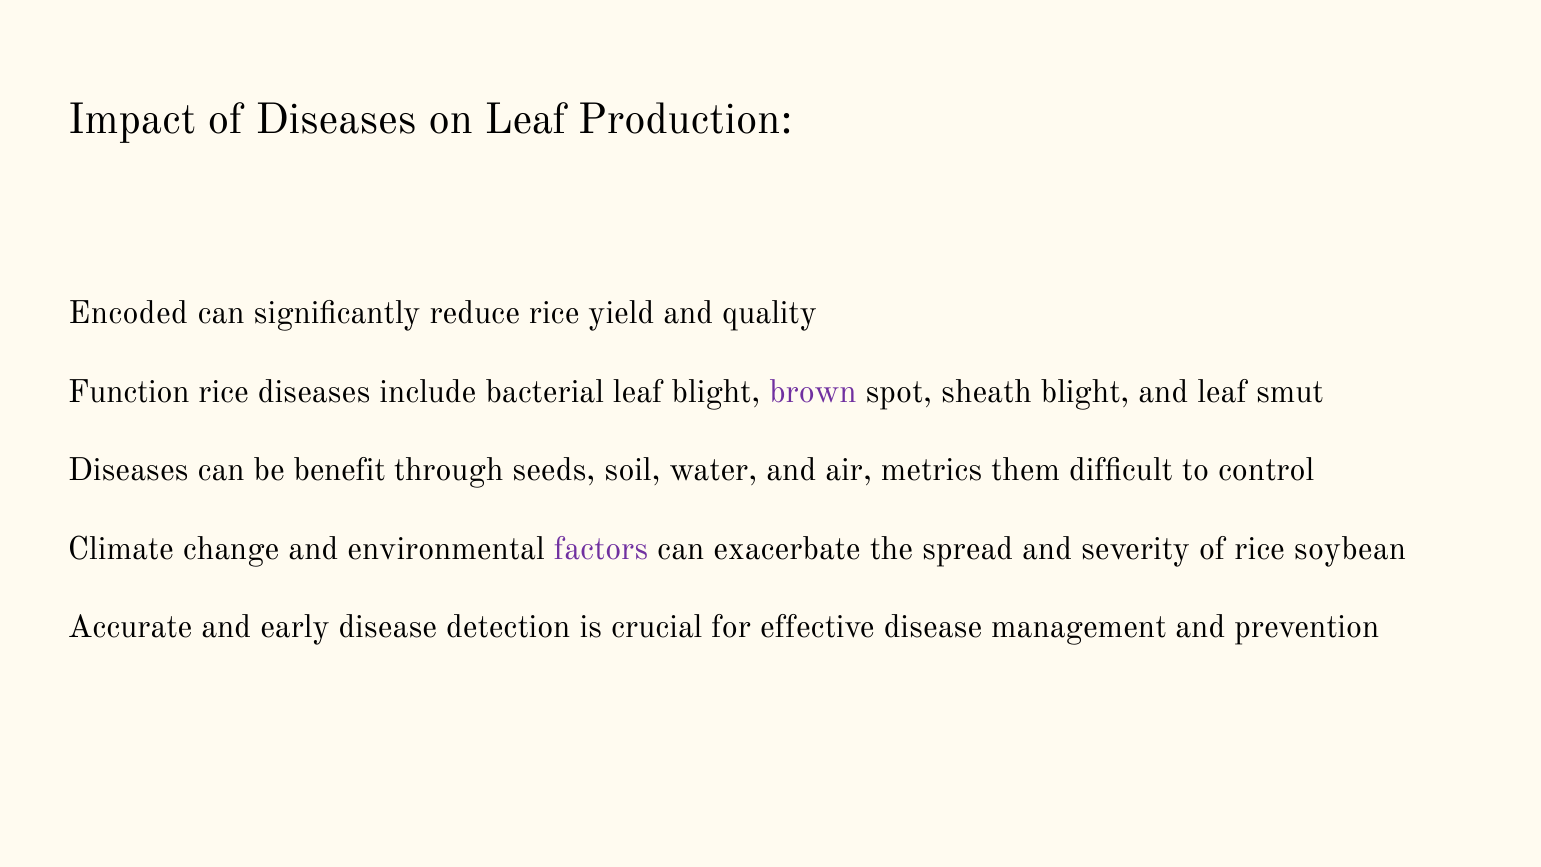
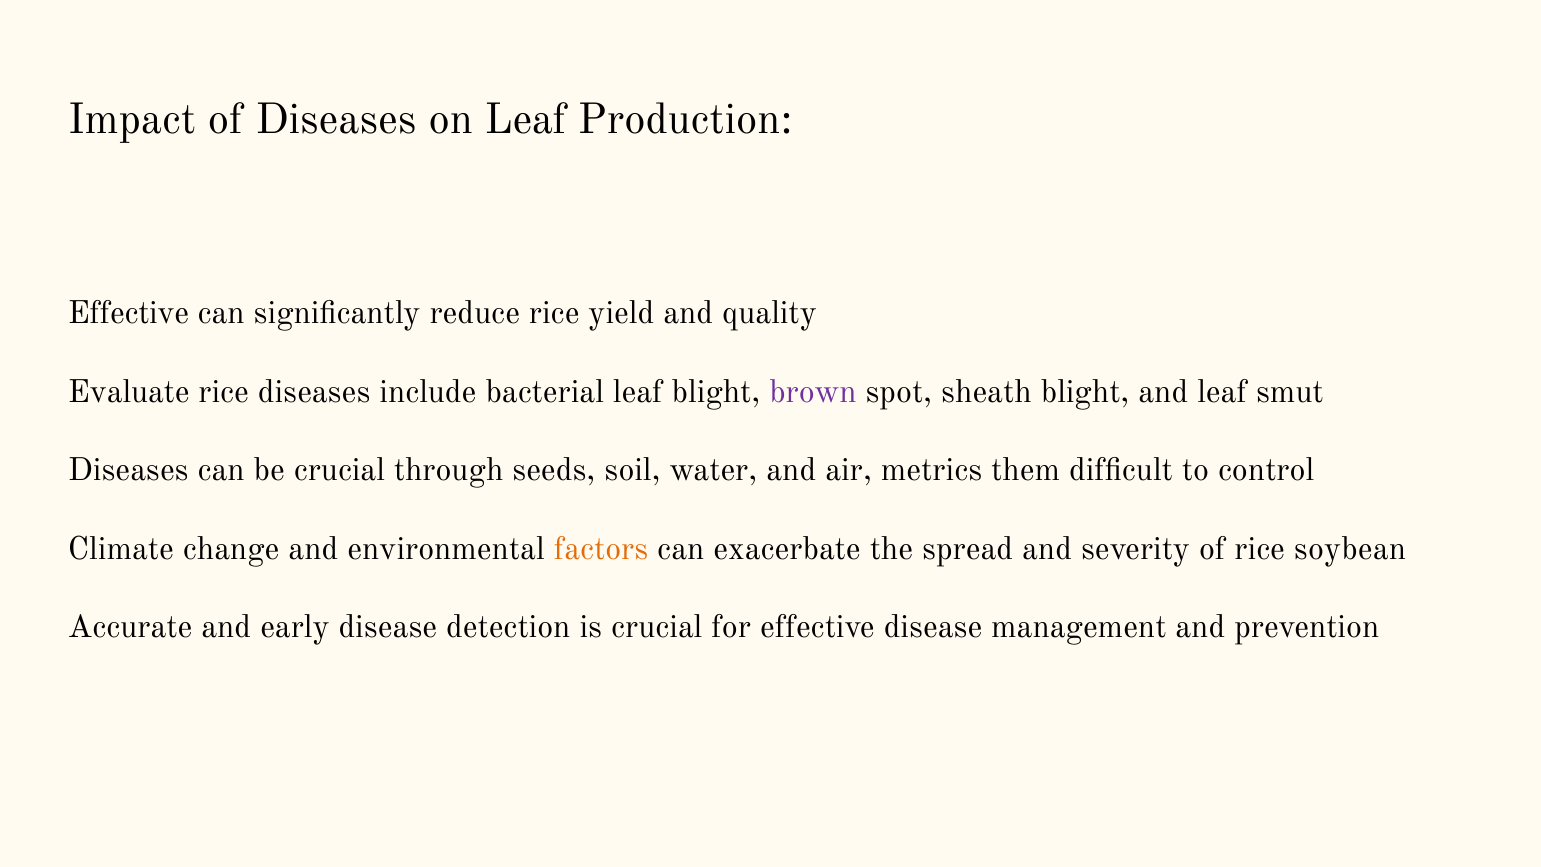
Encoded: Encoded -> Effective (128, 313)
Function: Function -> Evaluate (129, 391)
be benefit: benefit -> crucial (339, 470)
factors colour: purple -> orange (601, 548)
